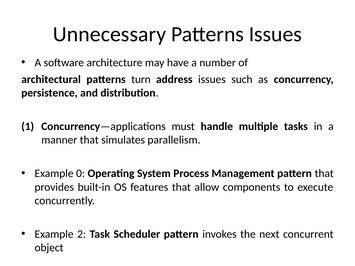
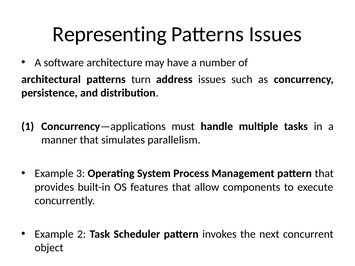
Unnecessary: Unnecessary -> Representing (110, 34)
0: 0 -> 3 (81, 174)
